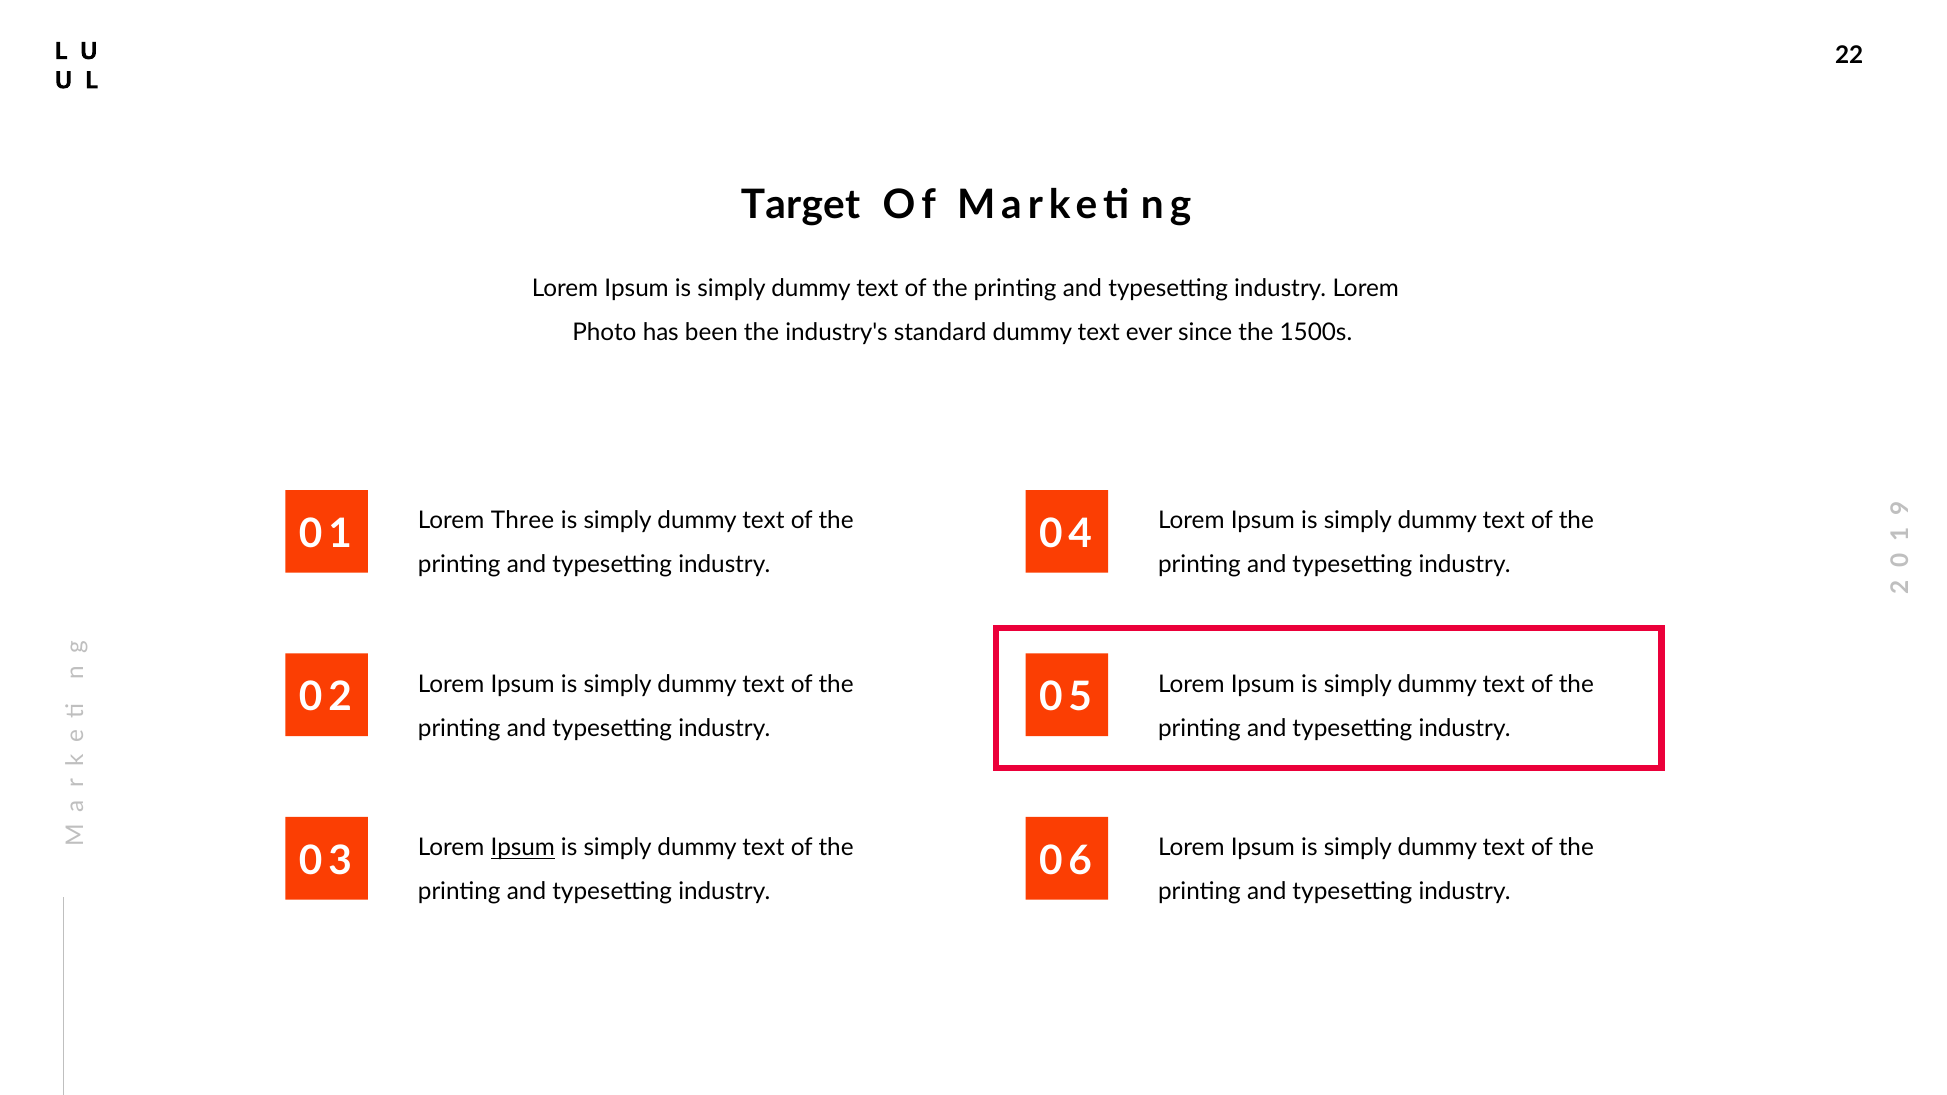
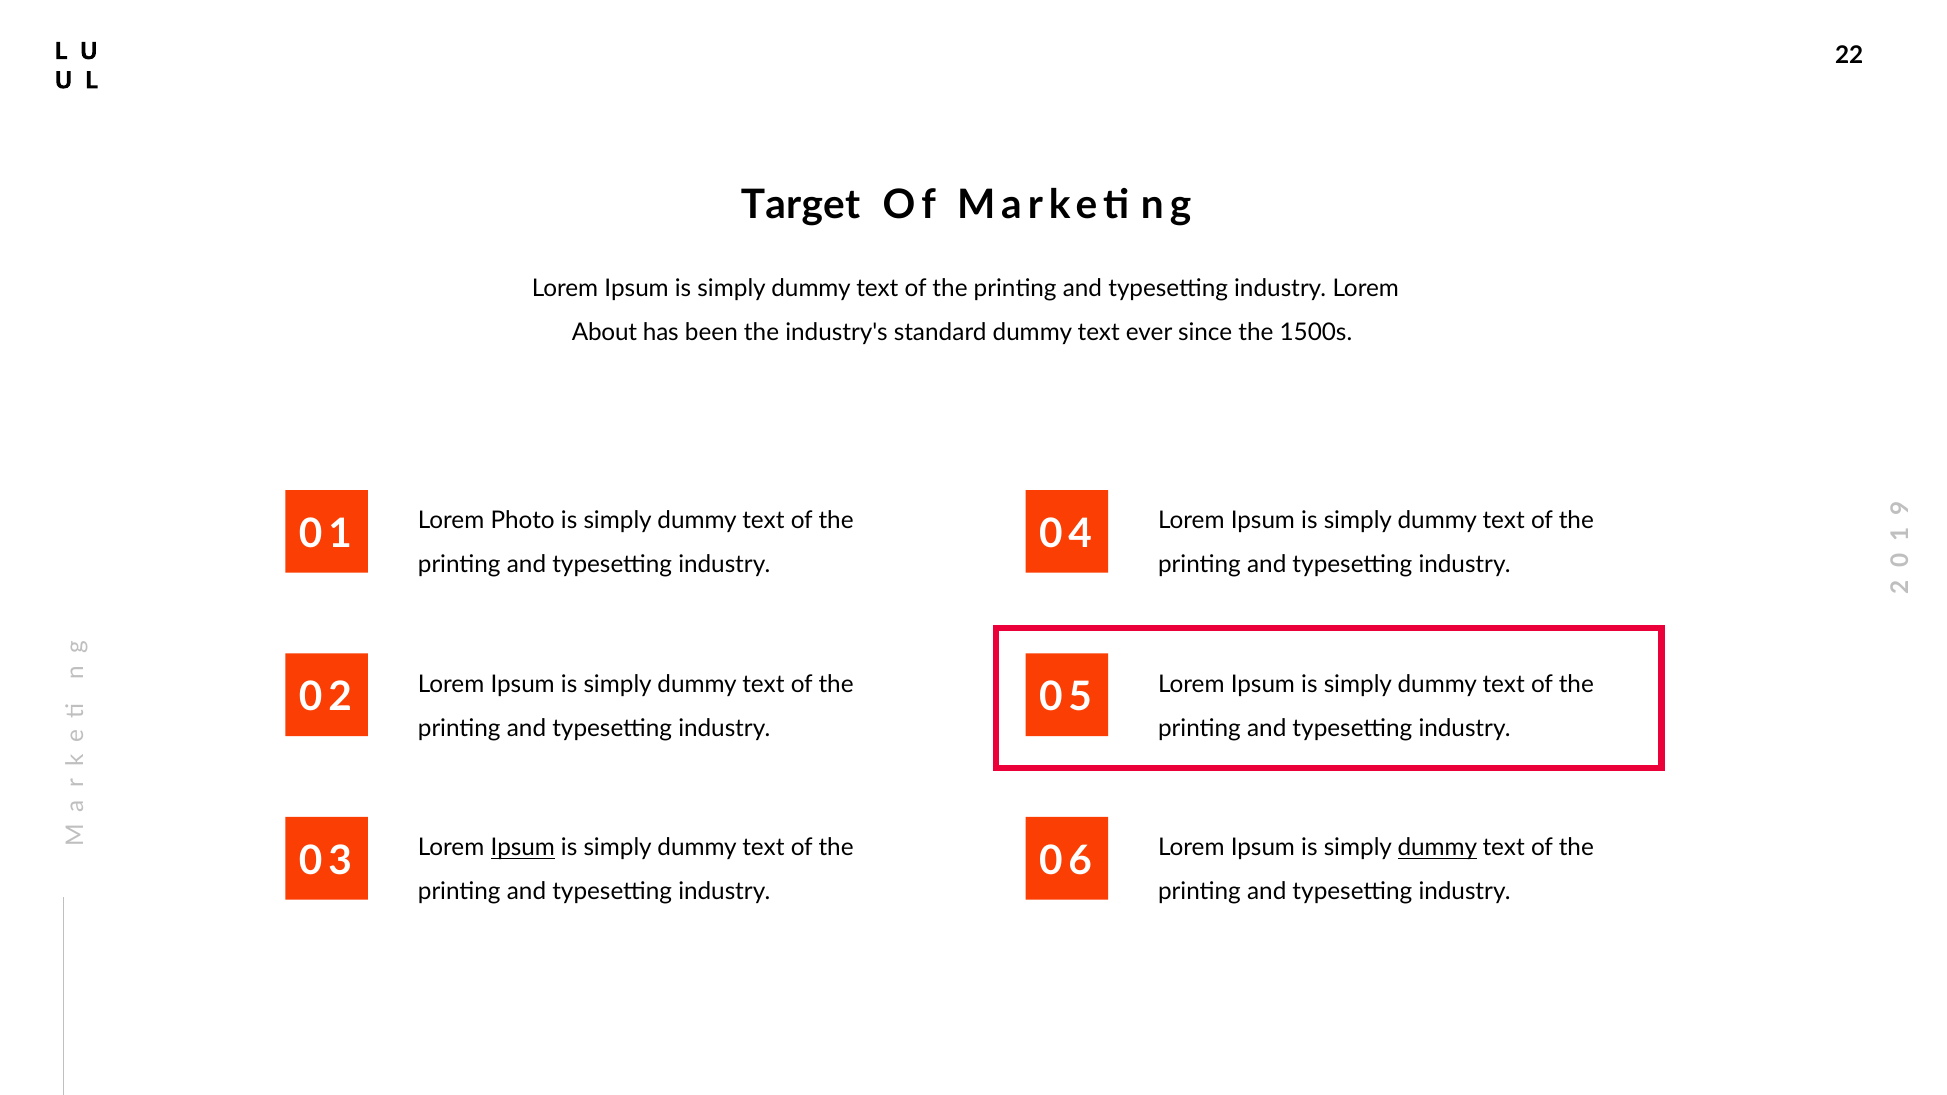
Photo: Photo -> About (604, 333)
Three: Three -> Photo (523, 521)
dummy underline: none -> present (1437, 848)
